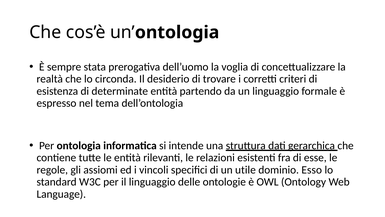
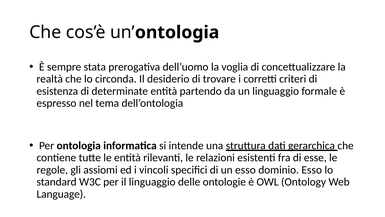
un utile: utile -> esso (245, 170)
